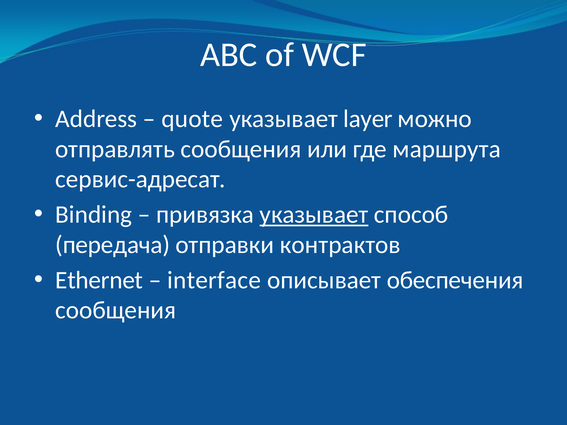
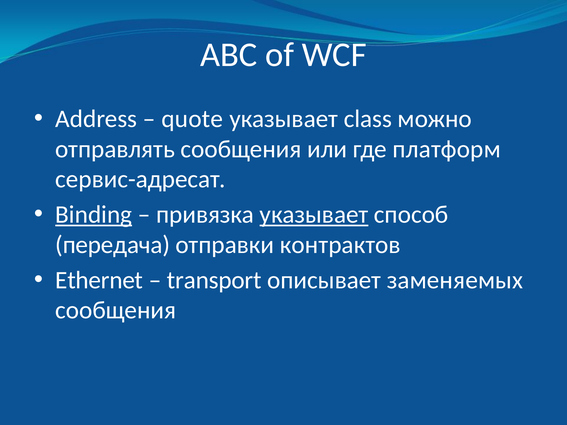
layer: layer -> class (368, 119)
маршрута: маршрута -> платформ (447, 149)
Binding underline: none -> present (94, 215)
interface: interface -> transport (214, 280)
обеспечения: обеспечения -> заменяемых (455, 280)
